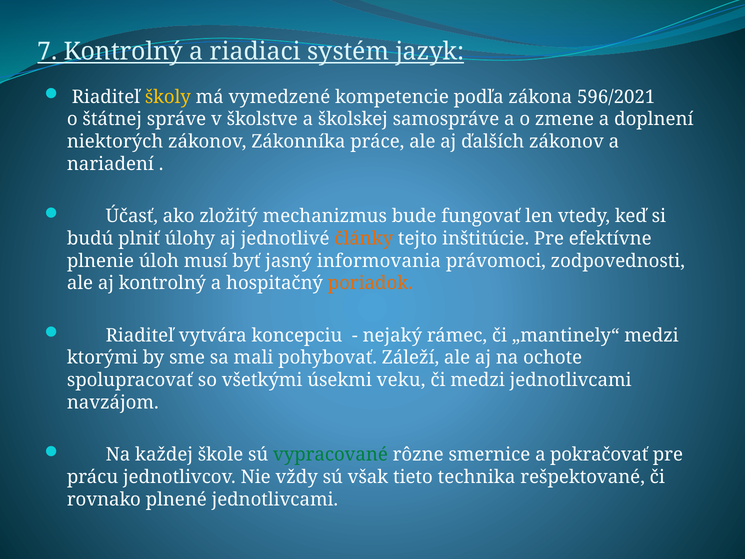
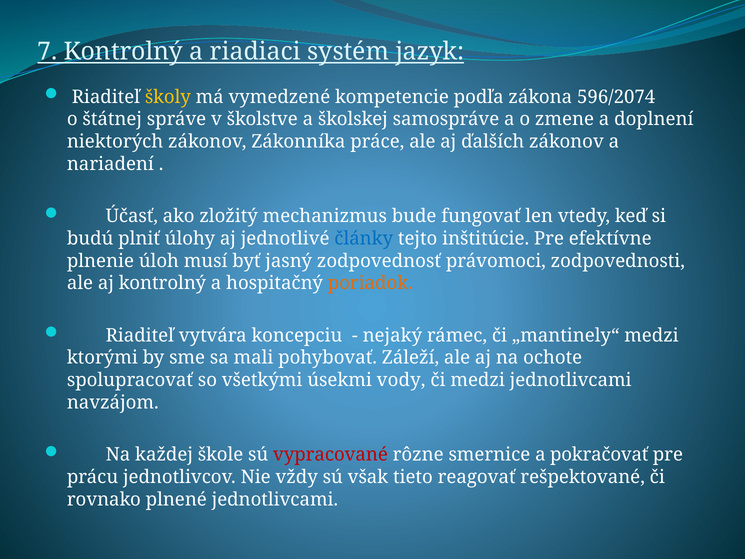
596/2021: 596/2021 -> 596/2074 (616, 97)
články colour: orange -> blue (364, 238)
informovania: informovania -> zodpovednosť (379, 261)
veku: veku -> vody (401, 380)
vypracované colour: green -> red (330, 454)
technika: technika -> reagovať (477, 477)
